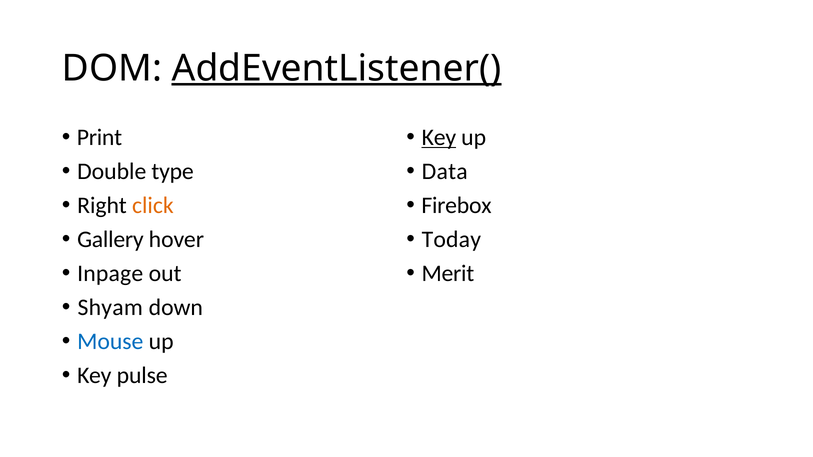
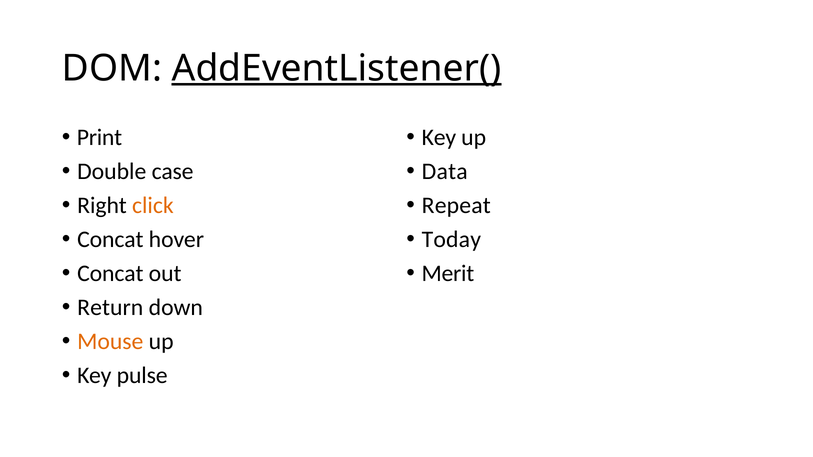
Key underline: present -> none (439, 137)
type: type -> case (173, 171)
Firebox: Firebox -> Repeat (456, 205)
Gallery: Gallery -> Concat (110, 240)
Inpage: Inpage -> Concat (110, 274)
Shyam: Shyam -> Return (110, 308)
Mouse colour: blue -> orange (110, 342)
